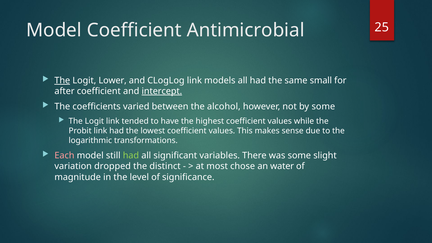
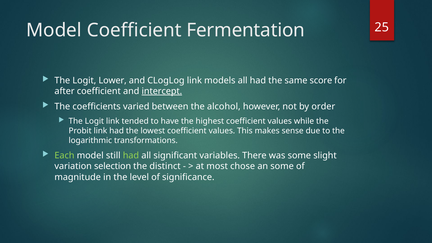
Antimicrobial: Antimicrobial -> Fermentation (246, 30)
The underline: present -> none (62, 80)
small: small -> score (321, 80)
by some: some -> order (323, 107)
Each colour: pink -> light green (64, 155)
dropped: dropped -> selection (113, 166)
an water: water -> some (282, 166)
